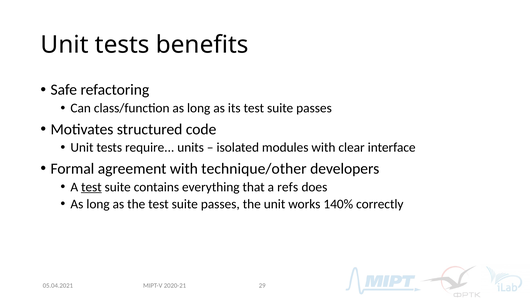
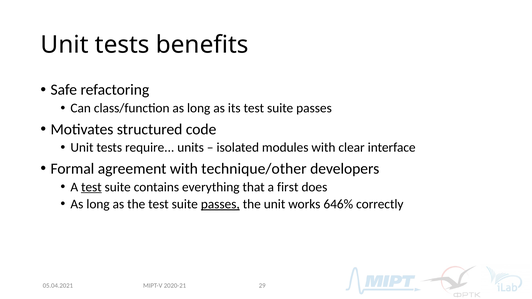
refs: refs -> first (288, 187)
passes underline: none -> present (220, 204)
140%: 140% -> 646% (338, 204)
